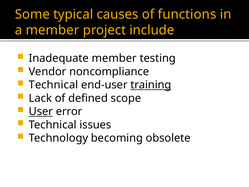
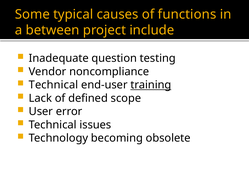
a member: member -> between (53, 30)
Inadequate member: member -> question (114, 58)
User underline: present -> none (41, 111)
